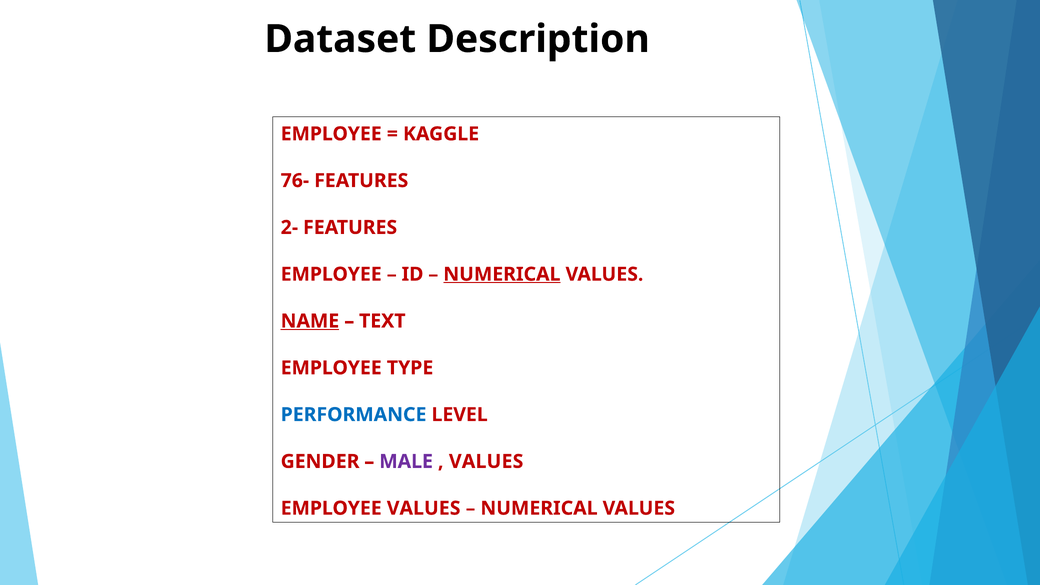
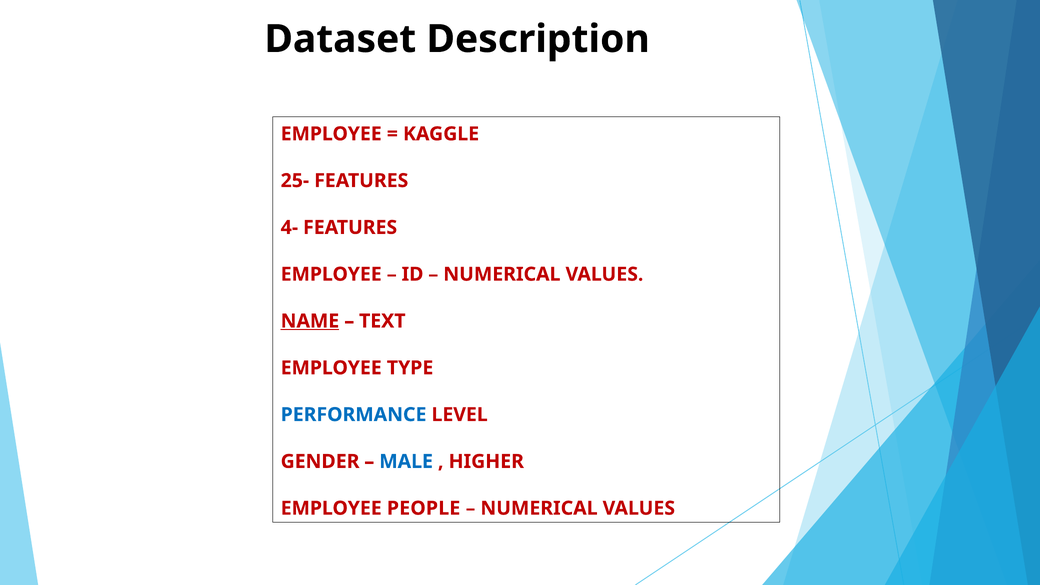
76-: 76- -> 25- (295, 181)
2-: 2- -> 4- (289, 227)
NUMERICAL underline: present -> none (502, 274)
MALE colour: purple -> blue (406, 461)
VALUES: VALUES -> HIGHER (486, 461)
EMPLOYEE VALUES: VALUES -> PEOPLE (424, 508)
